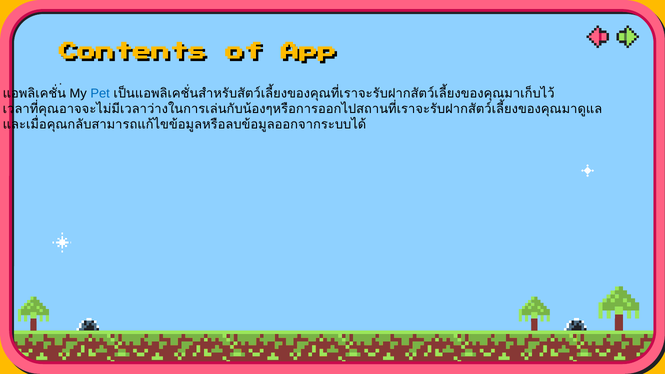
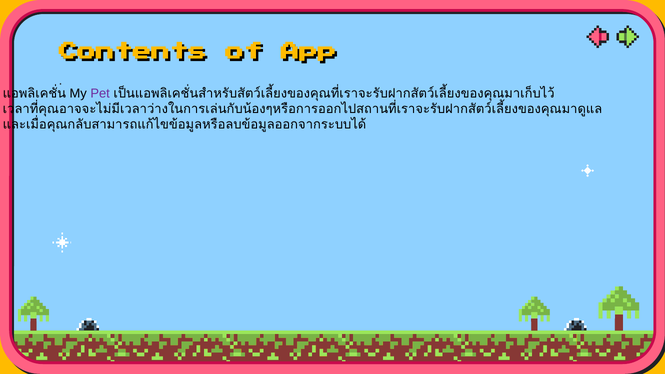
Pet colour: blue -> purple (100, 94)
